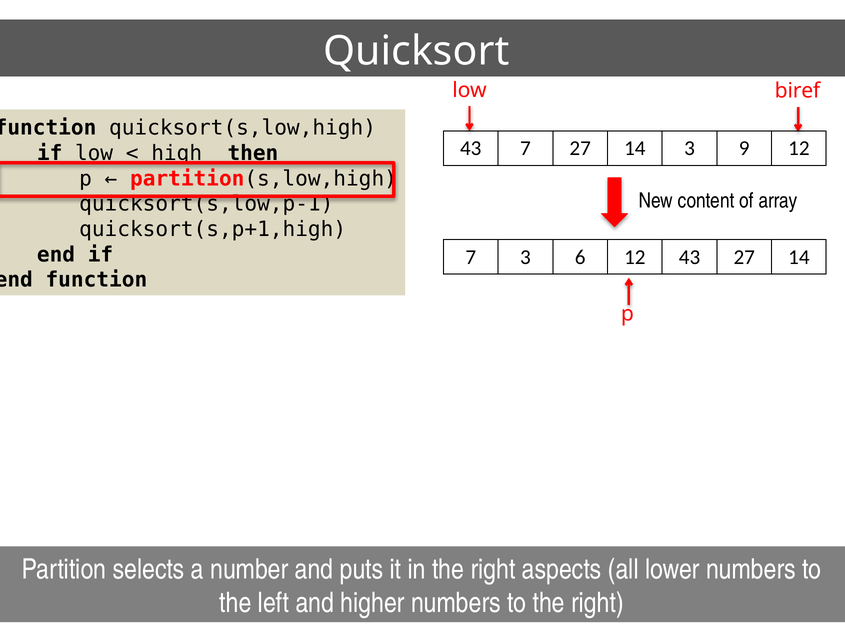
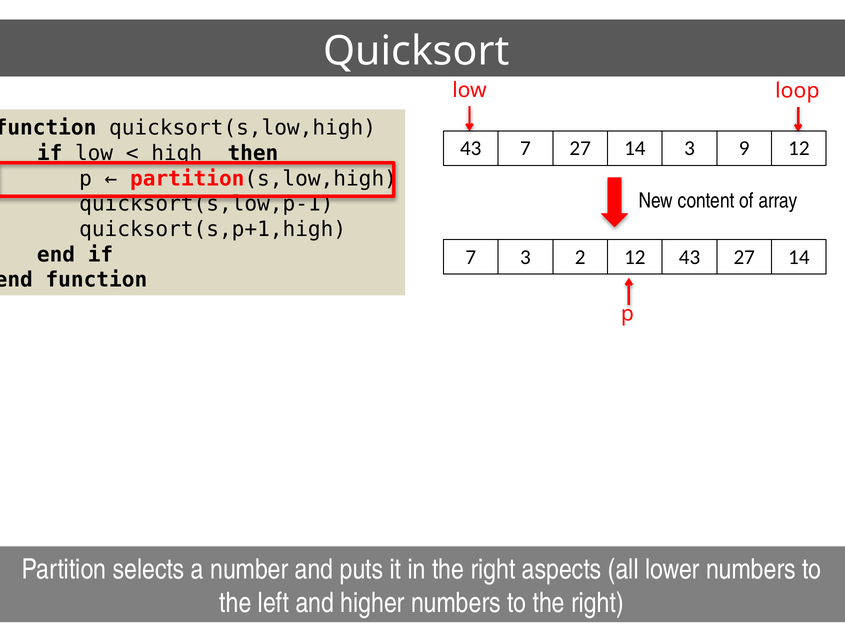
biref: biref -> loop (797, 91)
6: 6 -> 2 (580, 257)
